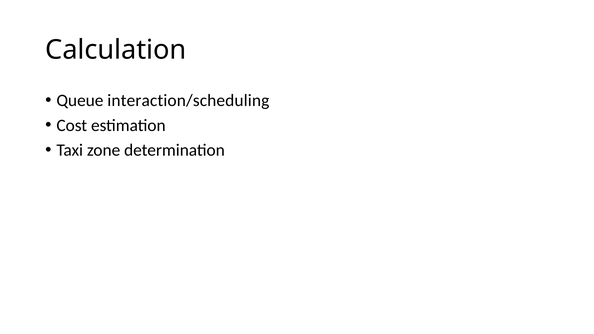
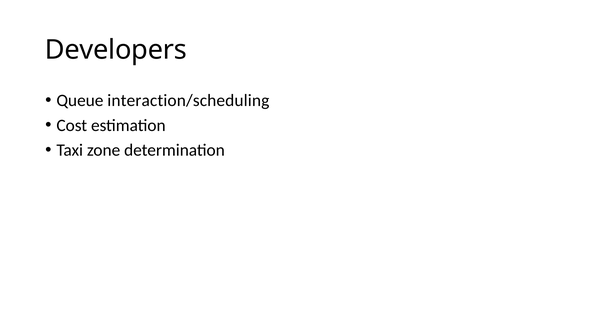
Calculation: Calculation -> Developers (116, 50)
